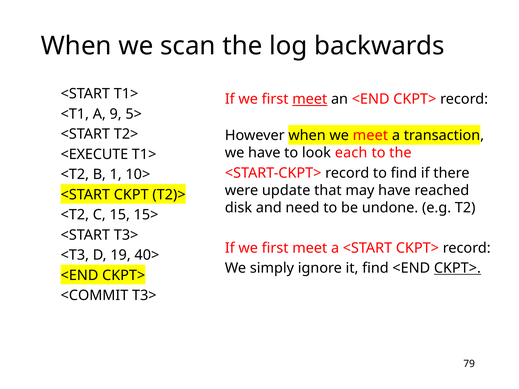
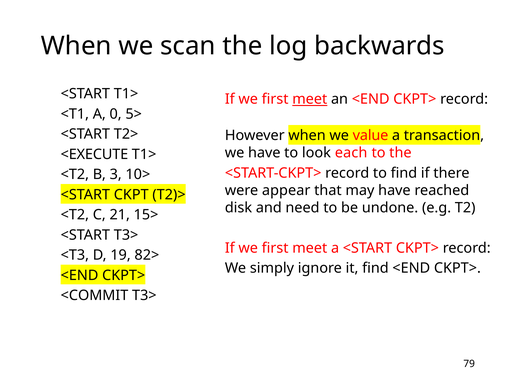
9: 9 -> 0 (116, 114)
we meet: meet -> value (371, 136)
1: 1 -> 3 (116, 175)
update: update -> appear (286, 190)
15: 15 -> 21 (120, 215)
40>: 40> -> 82> (147, 255)
CKPT> underline: present -> none (457, 268)
